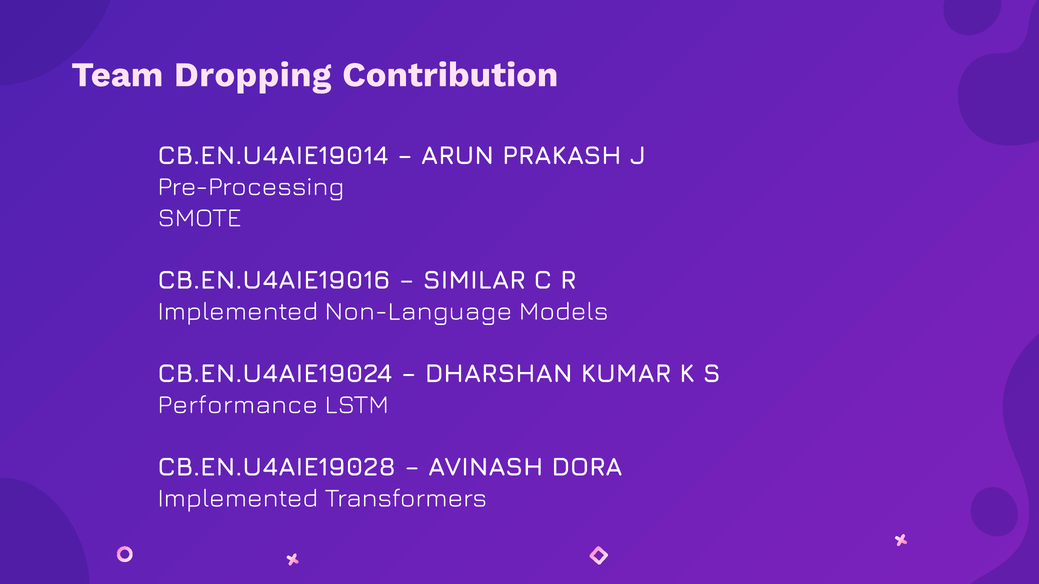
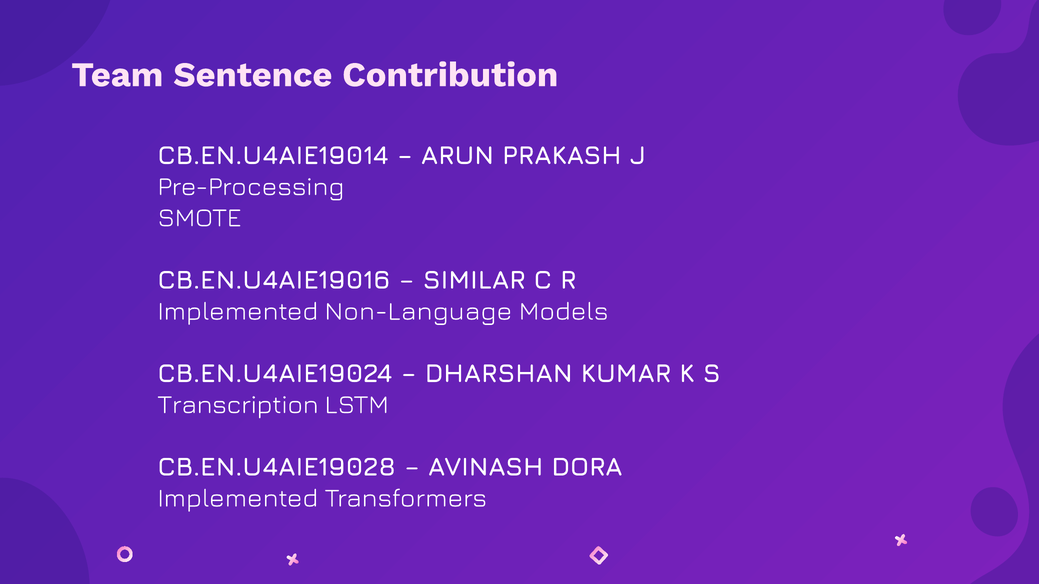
Dropping: Dropping -> Sentence (253, 75)
Performance: Performance -> Transcription (238, 405)
